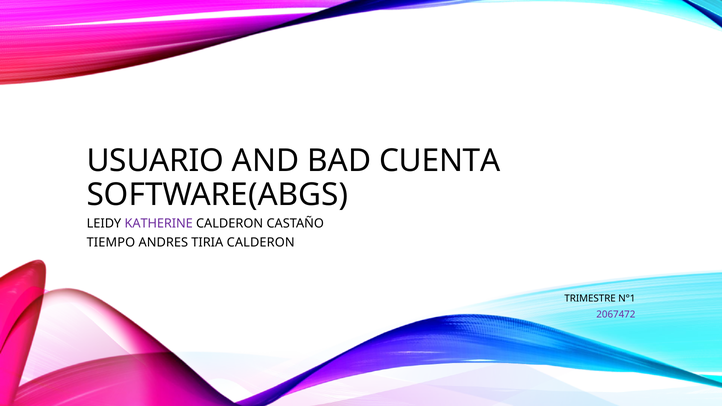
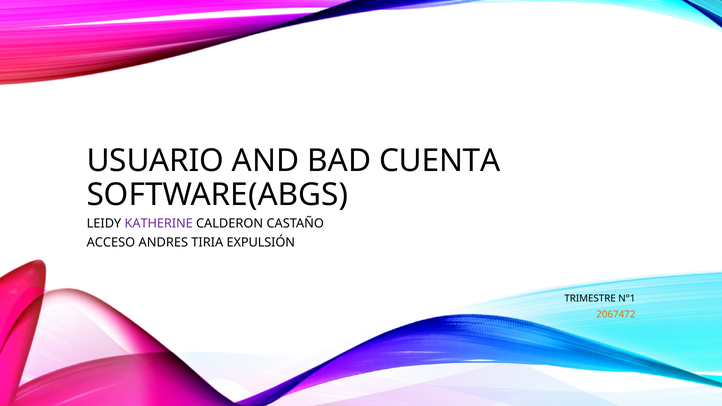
TIEMPO: TIEMPO -> ACCESO (111, 243)
TIRIA CALDERON: CALDERON -> EXPULSIÓN (261, 243)
2067472 colour: purple -> orange (616, 315)
